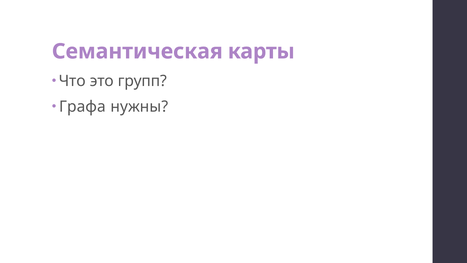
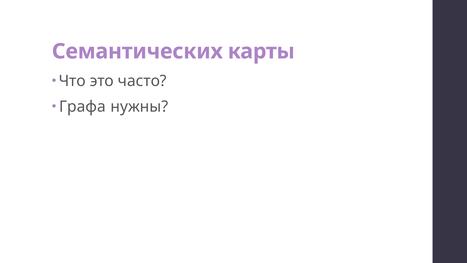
Семантическая: Семантическая -> Семантических (137, 51)
групп: групп -> часто (142, 81)
